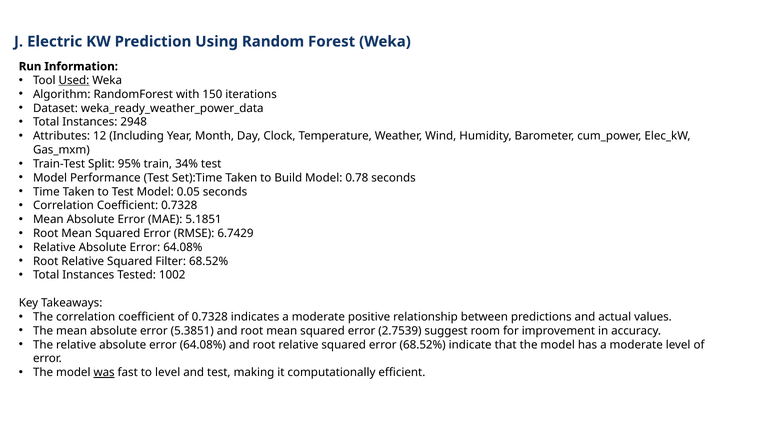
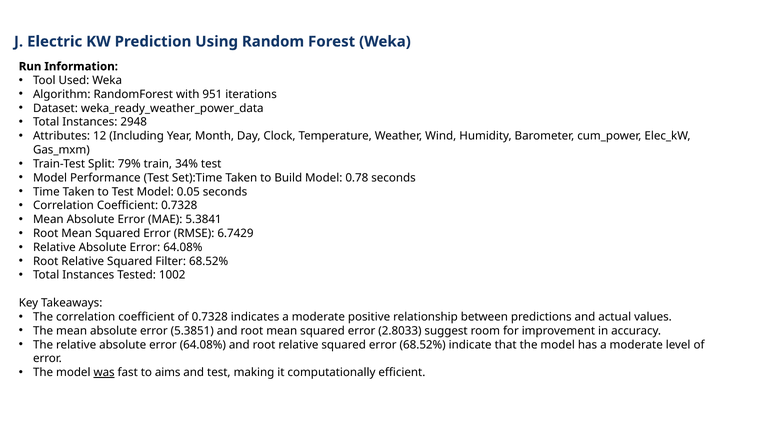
Used underline: present -> none (74, 80)
150: 150 -> 951 (212, 94)
95%: 95% -> 79% (129, 164)
5.1851: 5.1851 -> 5.3841 (204, 219)
2.7539: 2.7539 -> 2.8033 (400, 331)
to level: level -> aims (168, 372)
